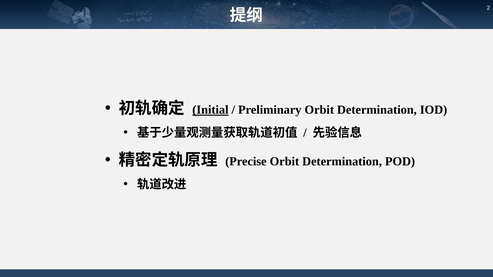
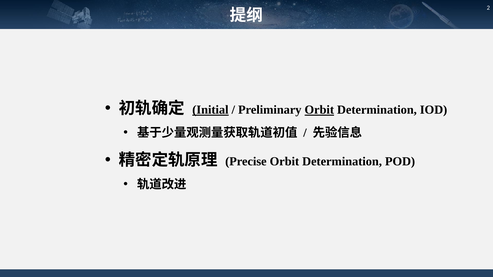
Orbit underline: none -> present (319, 110)
